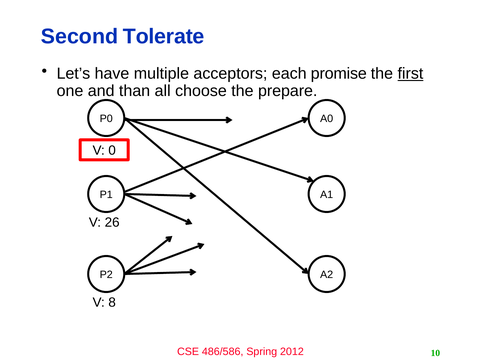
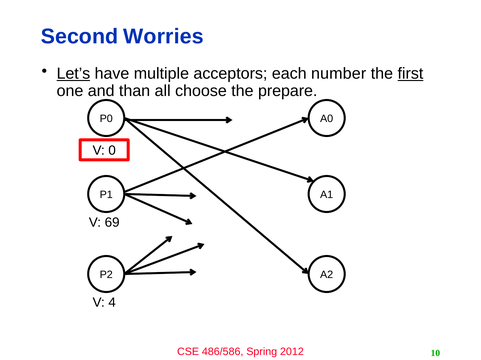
Tolerate: Tolerate -> Worries (164, 37)
Let’s underline: none -> present (73, 74)
promise: promise -> number (339, 74)
26: 26 -> 69 (112, 223)
8: 8 -> 4 (112, 303)
